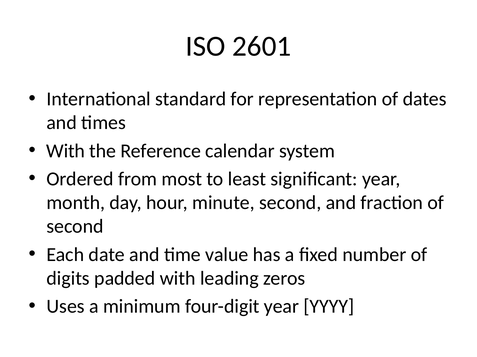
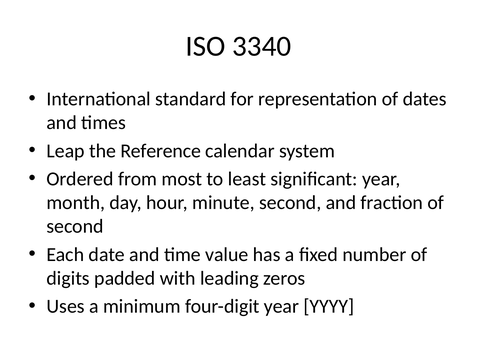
2601: 2601 -> 3340 (262, 46)
With: With -> Leap (66, 151)
